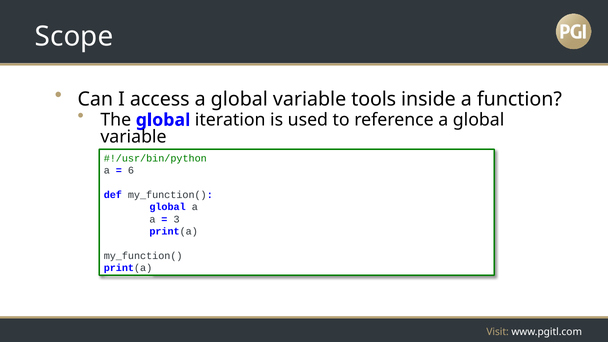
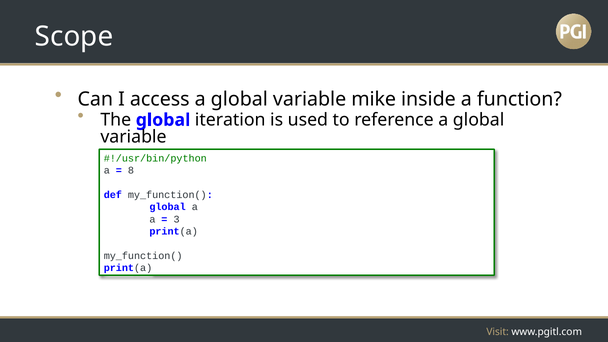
tools: tools -> mike (374, 99)
6: 6 -> 8 (131, 171)
